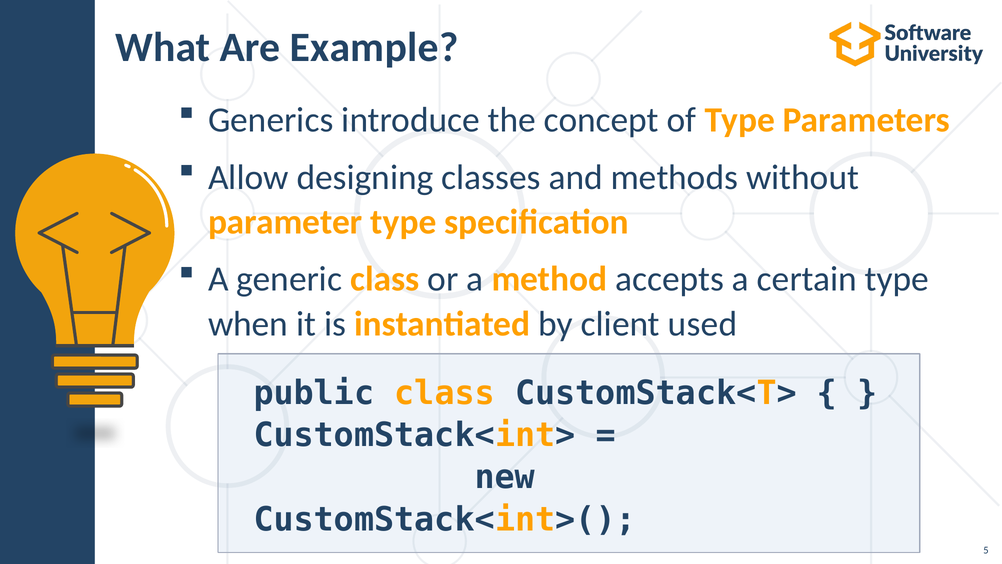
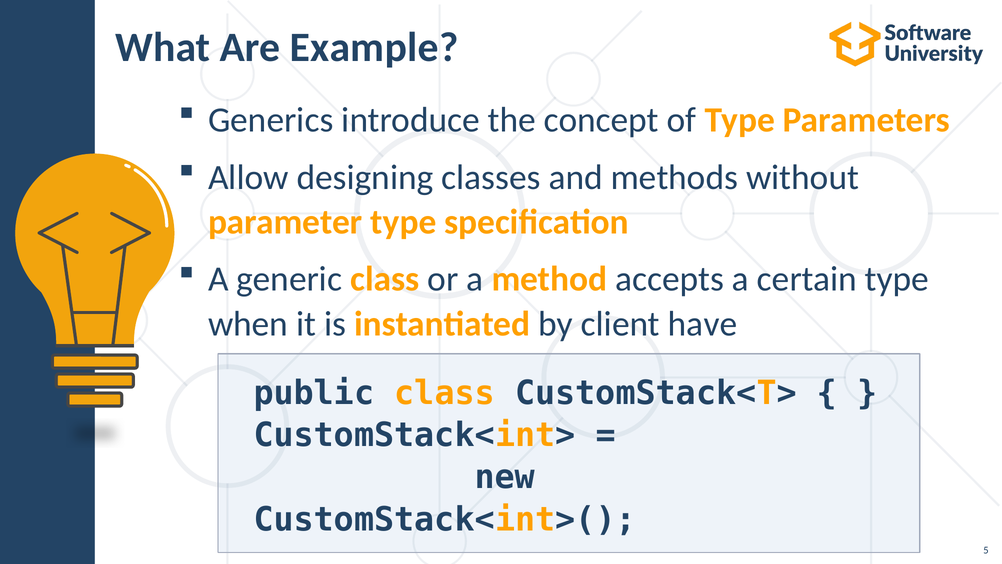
used: used -> have (703, 324)
